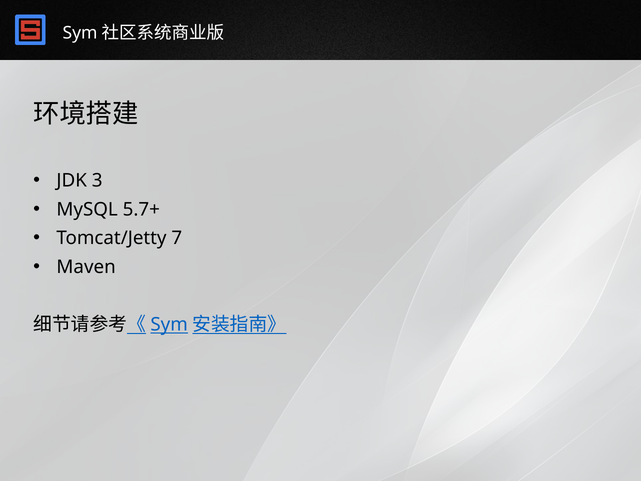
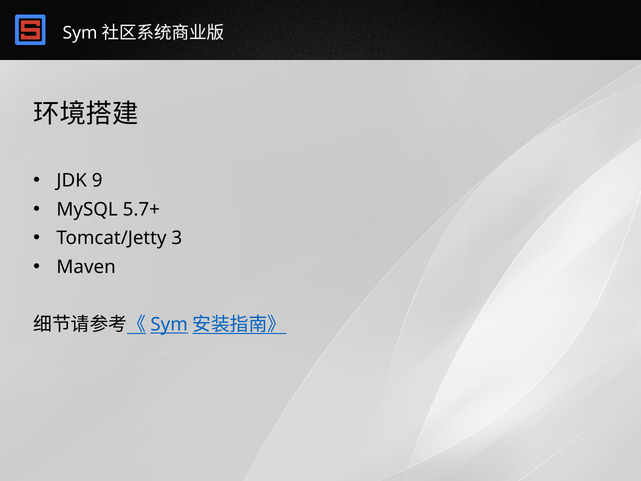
3: 3 -> 9 (97, 180)
7: 7 -> 3 (177, 238)
